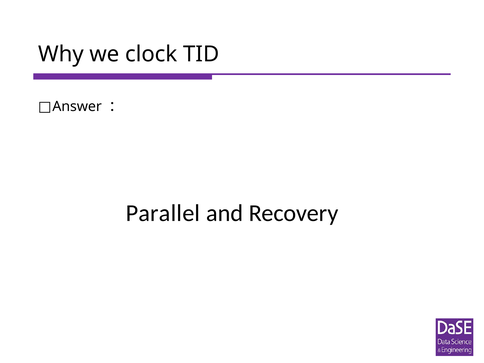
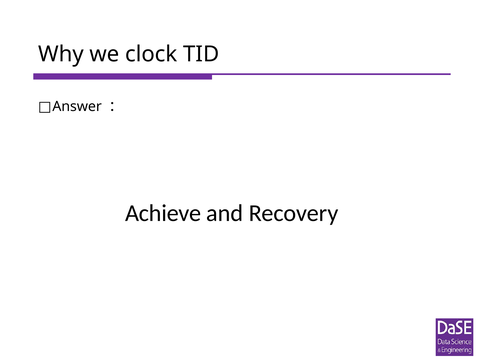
Parallel: Parallel -> Achieve (163, 213)
